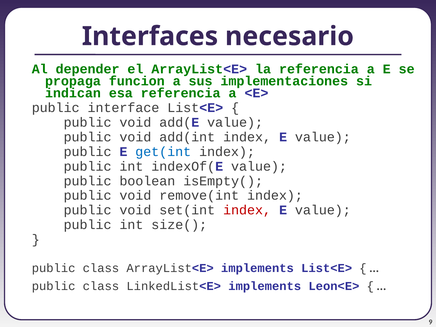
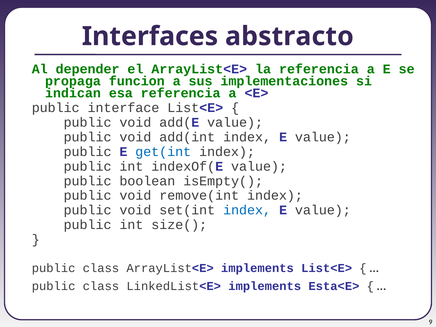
necesario: necesario -> abstracto (289, 36)
index colour: red -> blue (247, 210)
Leon<E>: Leon<E> -> Esta<E> (334, 286)
